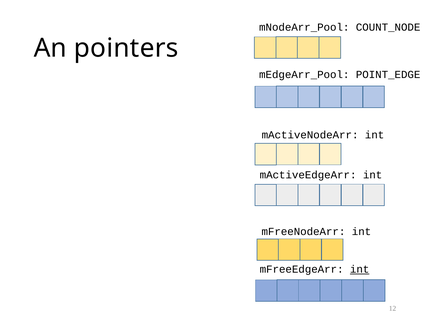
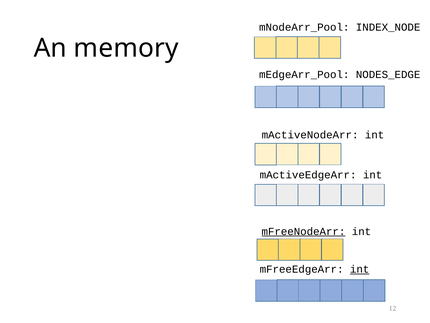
COUNT_NODE: COUNT_NODE -> INDEX_NODE (388, 27)
pointers: pointers -> memory (126, 48)
POINT_EDGE: POINT_EDGE -> NODES_EDGE (388, 74)
mFreeNodeArr underline: none -> present (303, 231)
